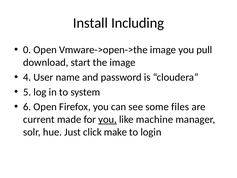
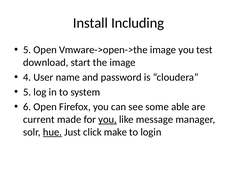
0: 0 -> 5 (27, 50)
pull: pull -> test (204, 50)
files: files -> able (180, 107)
machine: machine -> message (155, 119)
hue underline: none -> present (52, 132)
